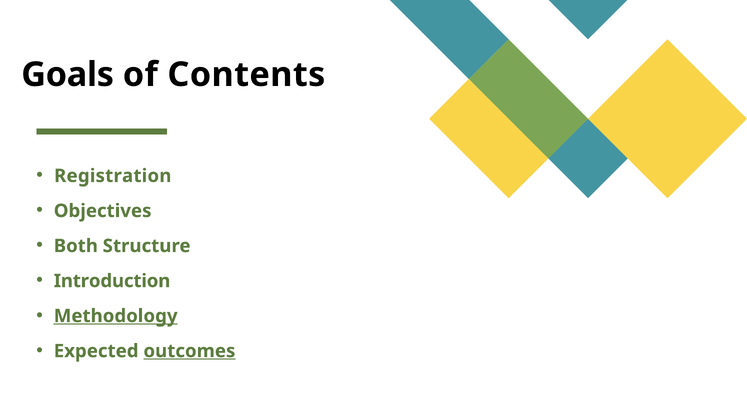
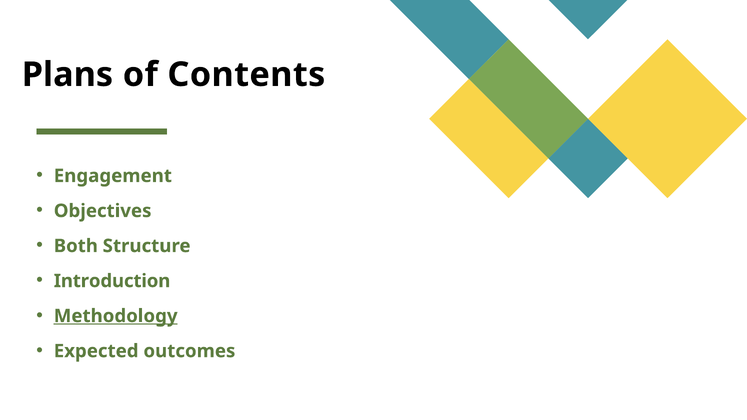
Goals: Goals -> Plans (67, 75)
Registration: Registration -> Engagement (113, 176)
outcomes underline: present -> none (189, 351)
